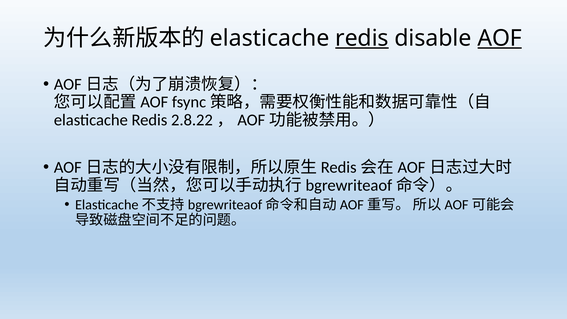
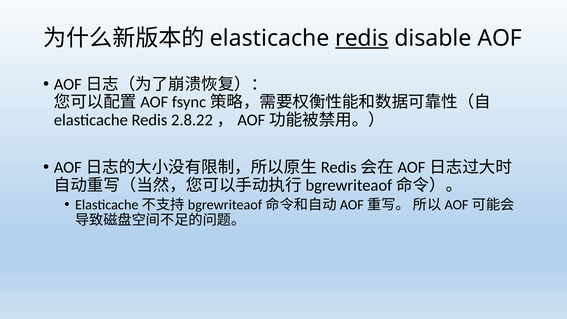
AOF underline: present -> none (500, 38)
